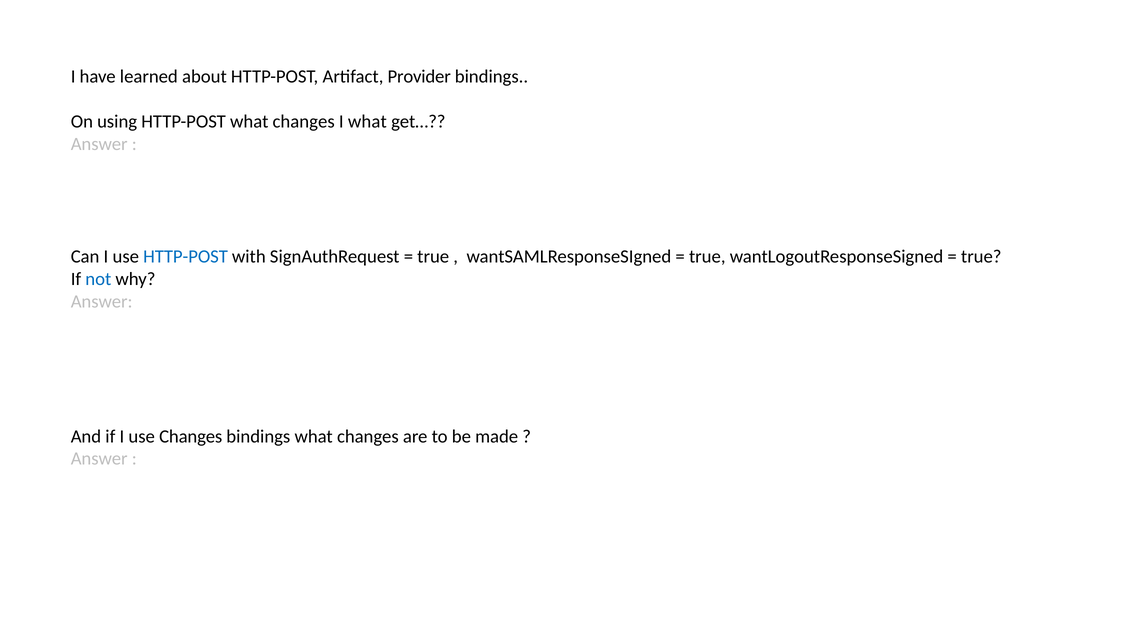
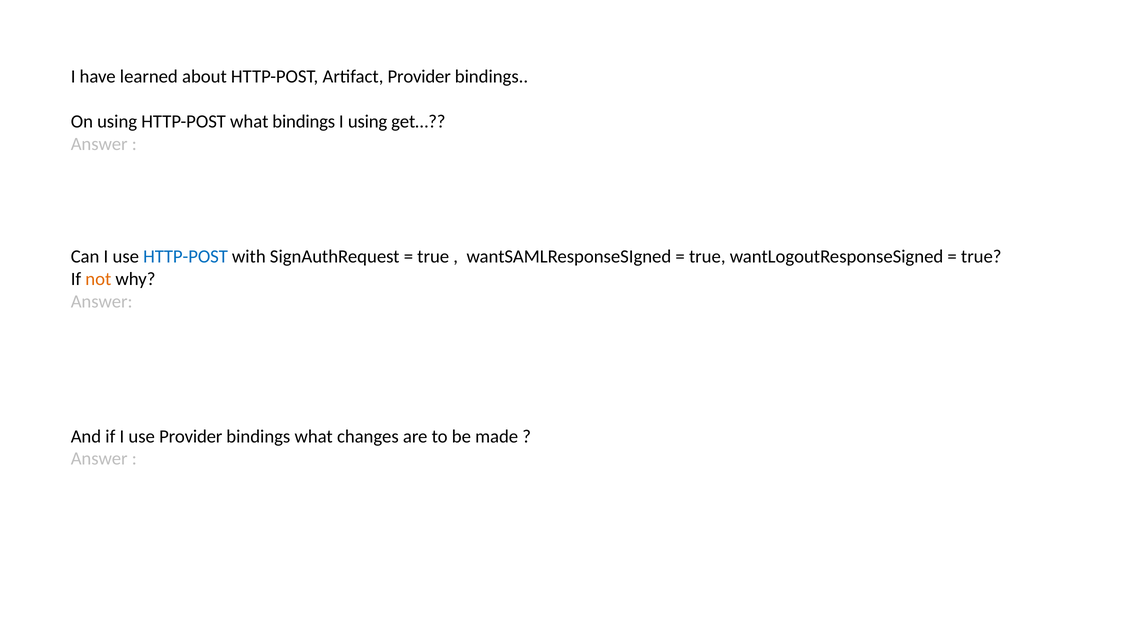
HTTP-POST what changes: changes -> bindings (304, 121)
I what: what -> using (368, 121)
not colour: blue -> orange (98, 279)
use Changes: Changes -> Provider (191, 437)
